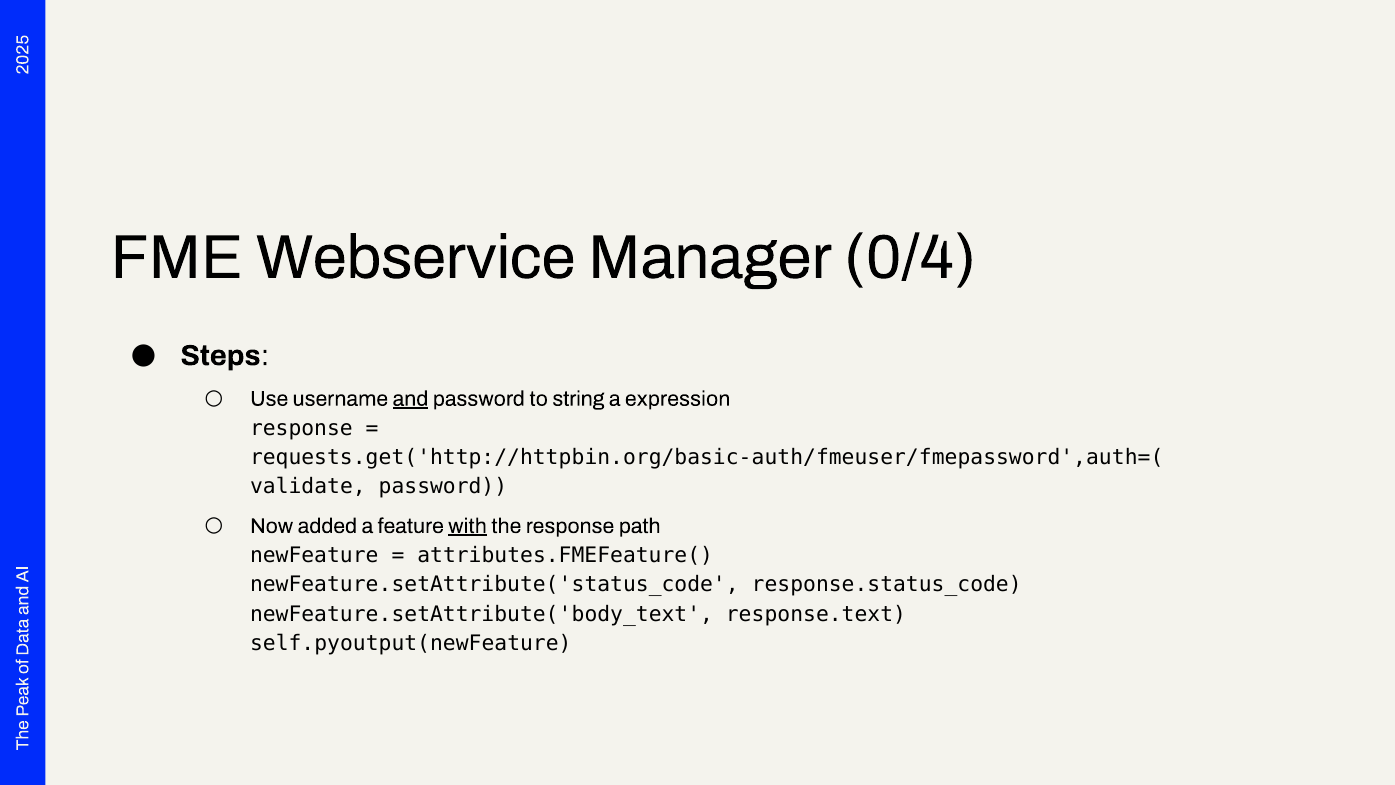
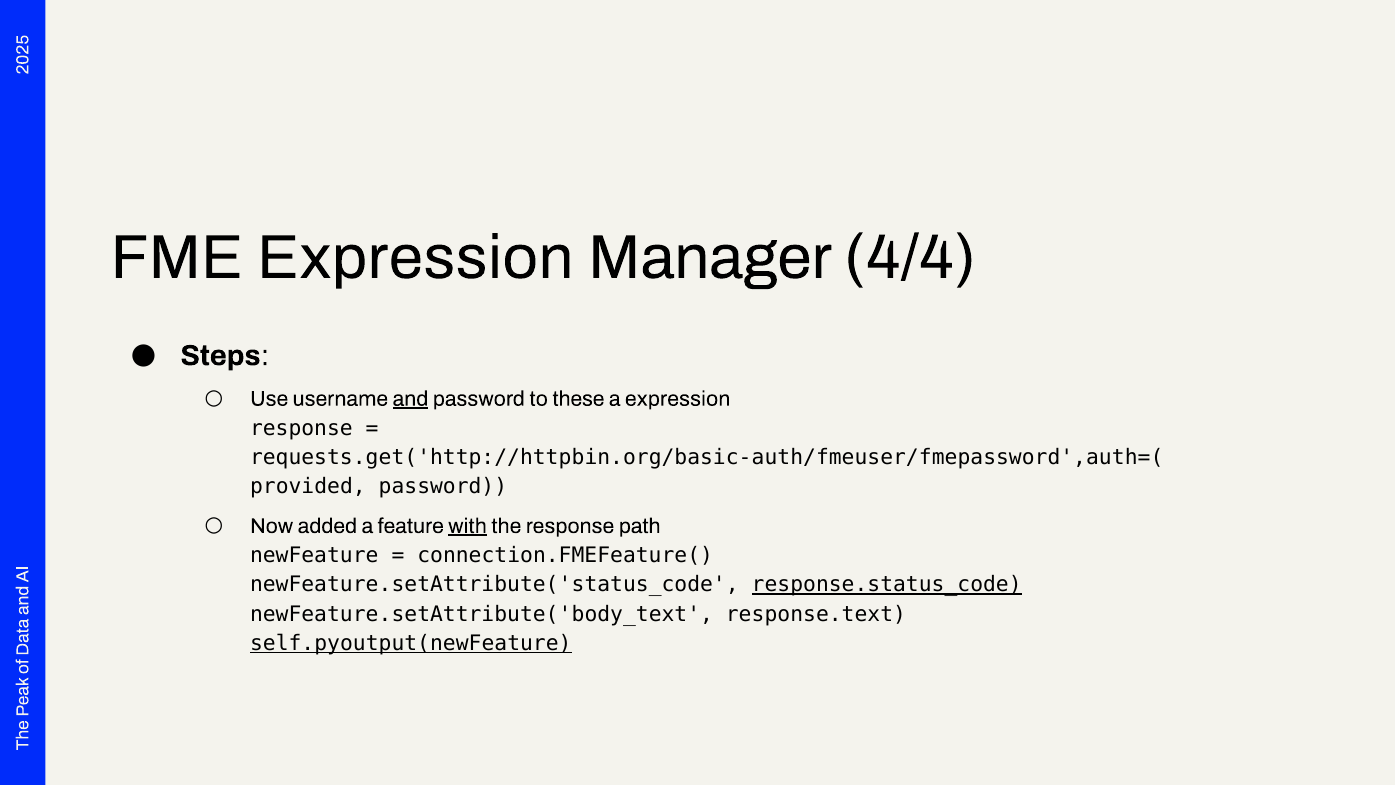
FME Webservice: Webservice -> Expression (415, 257)
0/4: 0/4 -> 4/4 (910, 257)
string: string -> these (578, 399)
validate: validate -> provided (308, 487)
attributes.FMEFeature(: attributes.FMEFeature( -> connection.FMEFeature( (565, 555)
response.status_code underline: none -> present (887, 585)
self.pyoutput(newFeature underline: none -> present (411, 643)
